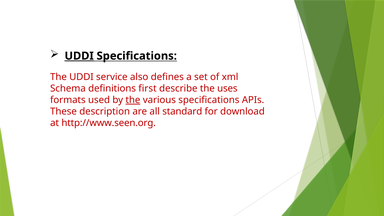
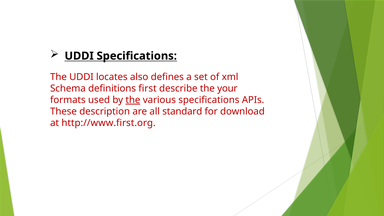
UDDI underline: present -> none (79, 56)
service: service -> locates (112, 77)
uses: uses -> your (227, 88)
http://www.seen.org: http://www.seen.org -> http://www.first.org (109, 123)
